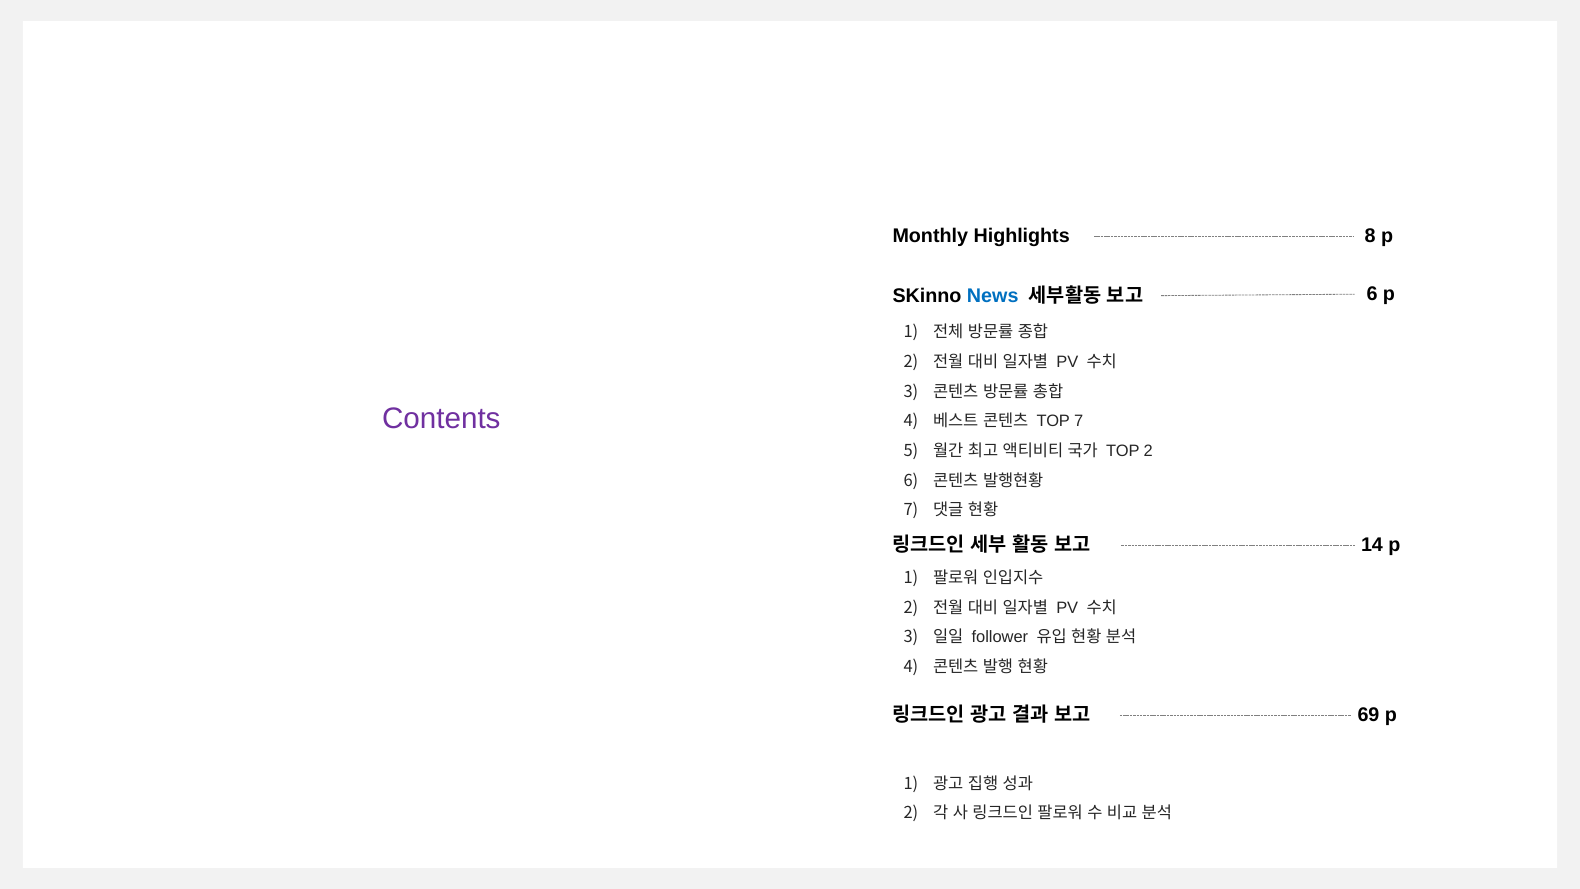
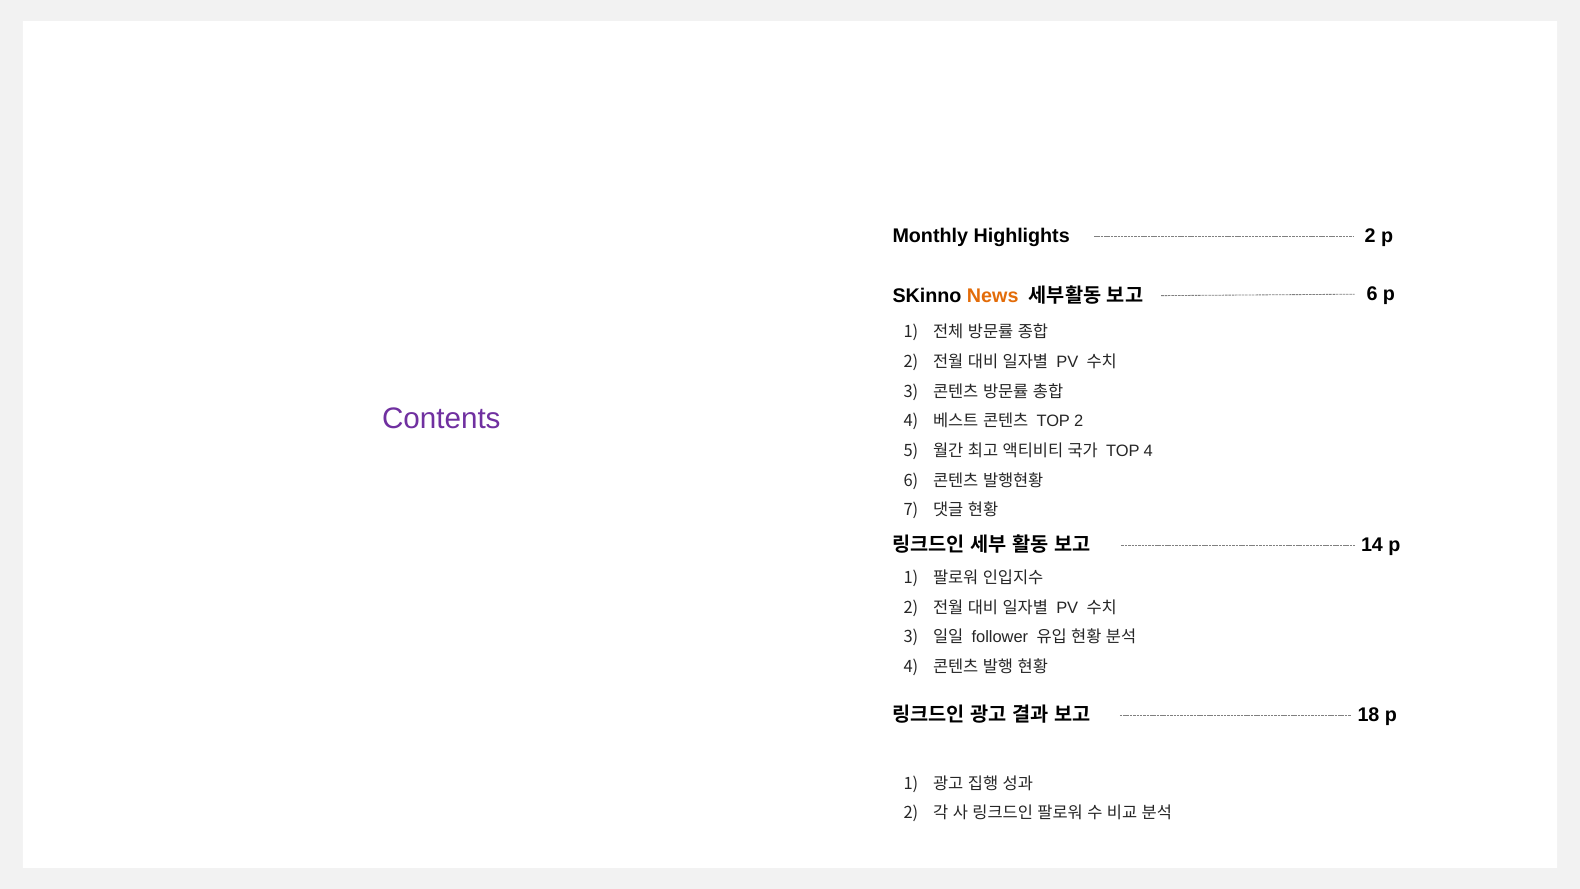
Highlights 8: 8 -> 2 (1370, 236)
News colour: blue -> orange (993, 295)
TOP 7: 7 -> 2 (1079, 421)
TOP 2: 2 -> 4 (1148, 451)
69: 69 -> 18 (1369, 715)
